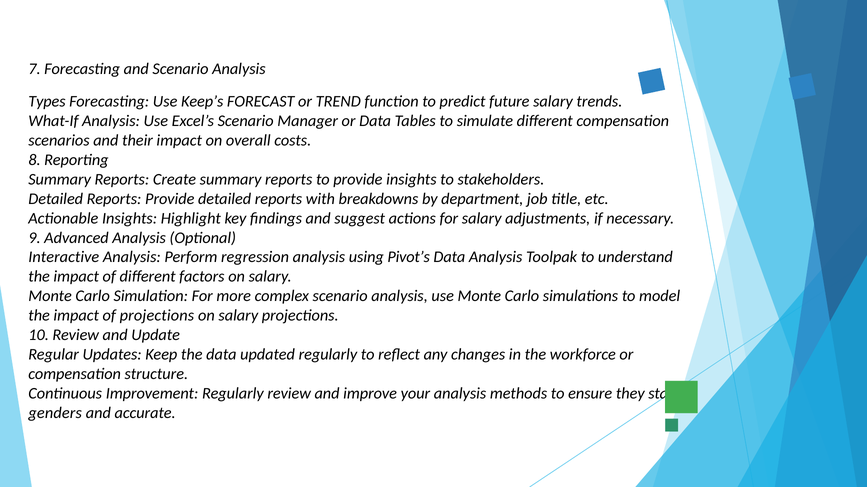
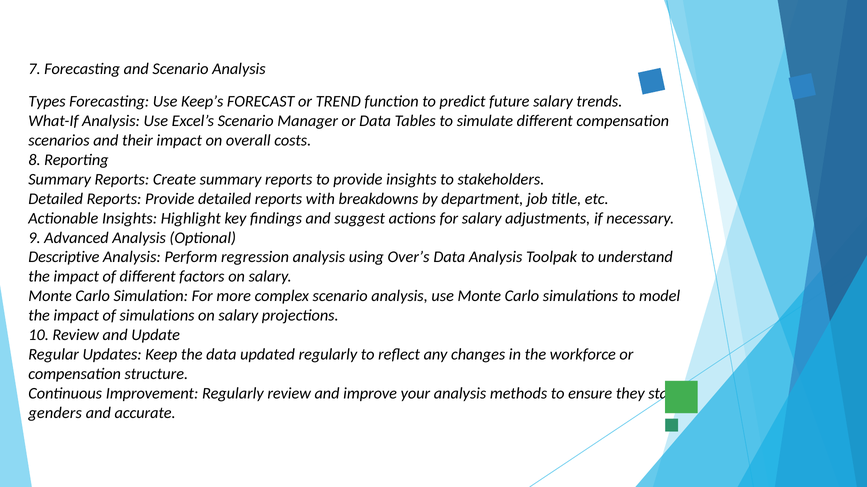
Interactive: Interactive -> Descriptive (64, 257)
Pivot’s: Pivot’s -> Over’s (409, 257)
of projections: projections -> simulations (157, 316)
